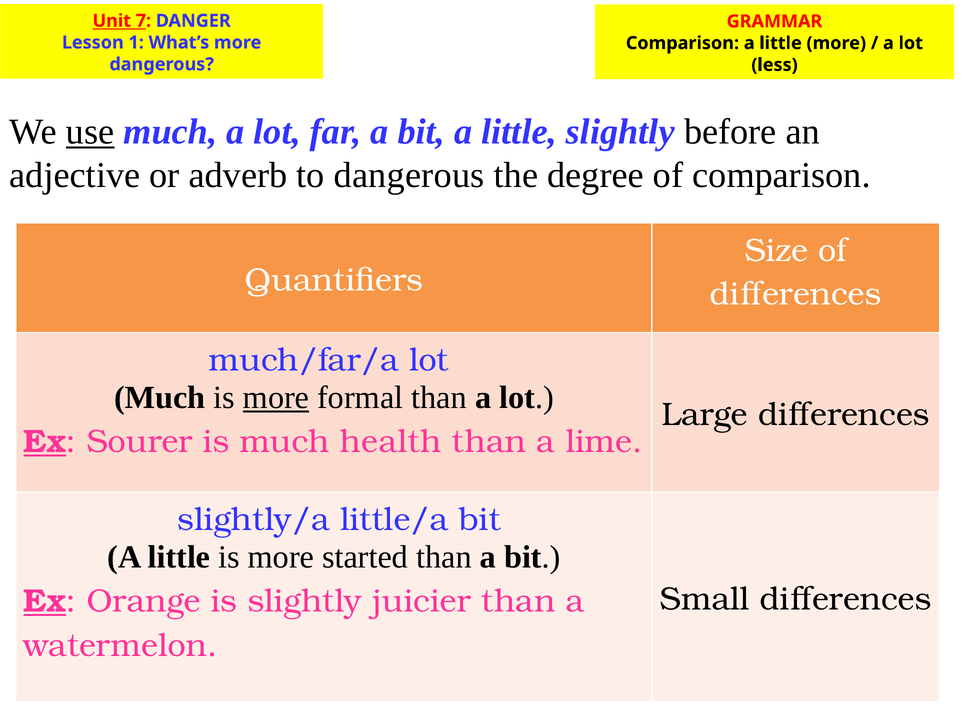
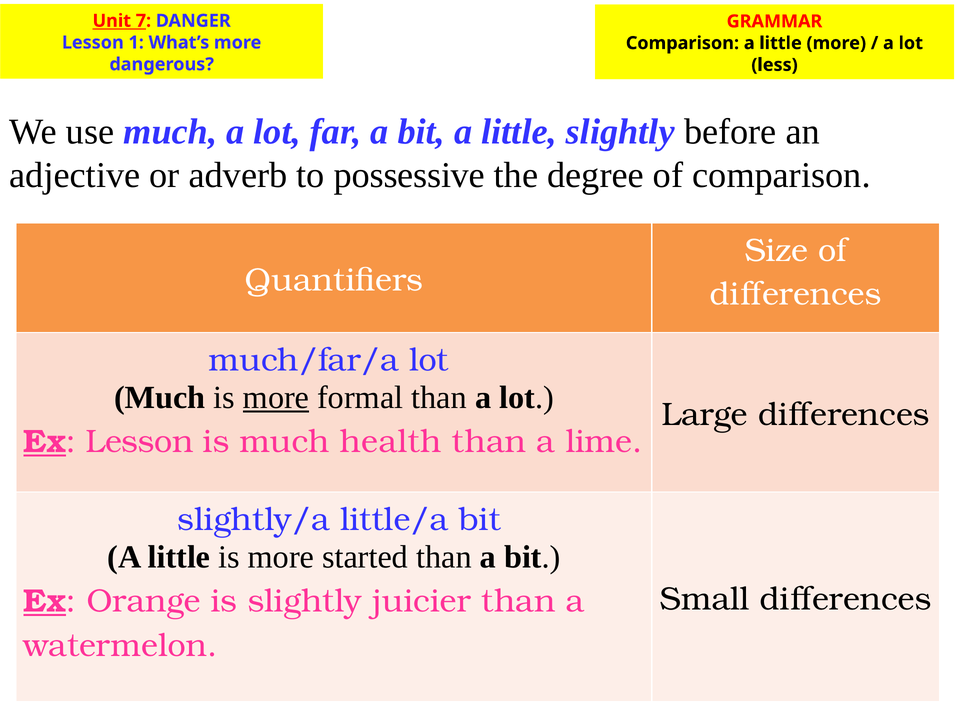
use underline: present -> none (90, 132)
to dangerous: dangerous -> possessive (409, 175)
Ex Sourer: Sourer -> Lesson (140, 442)
